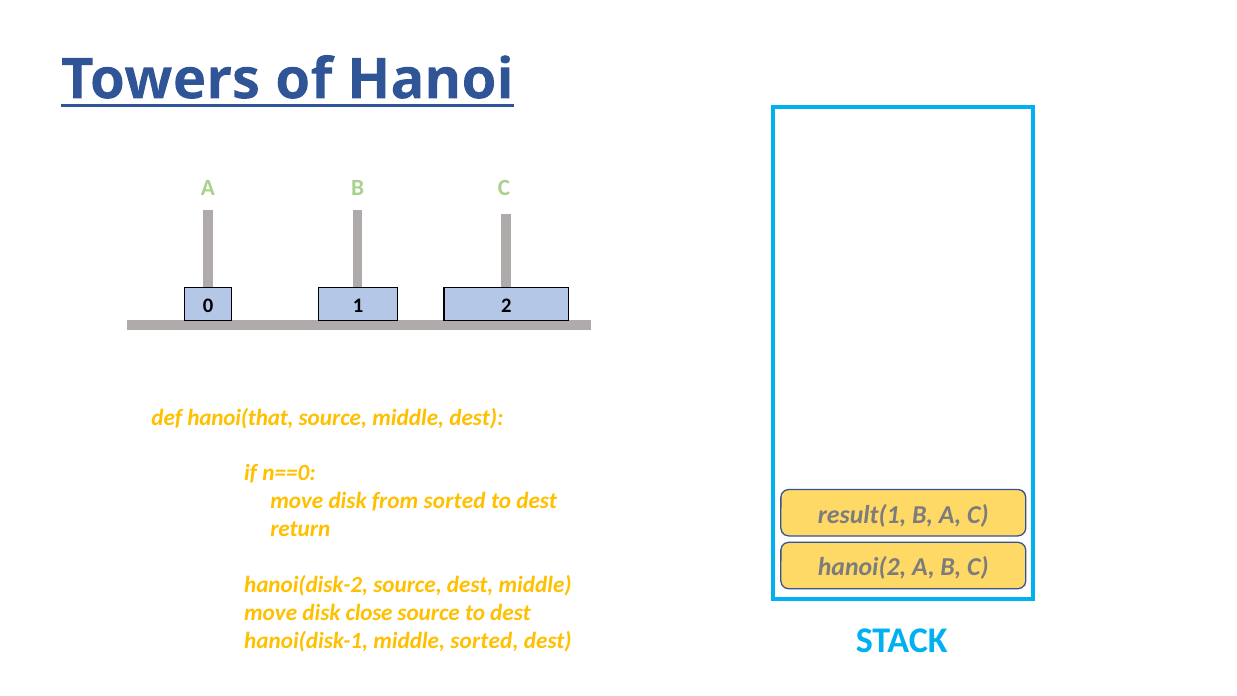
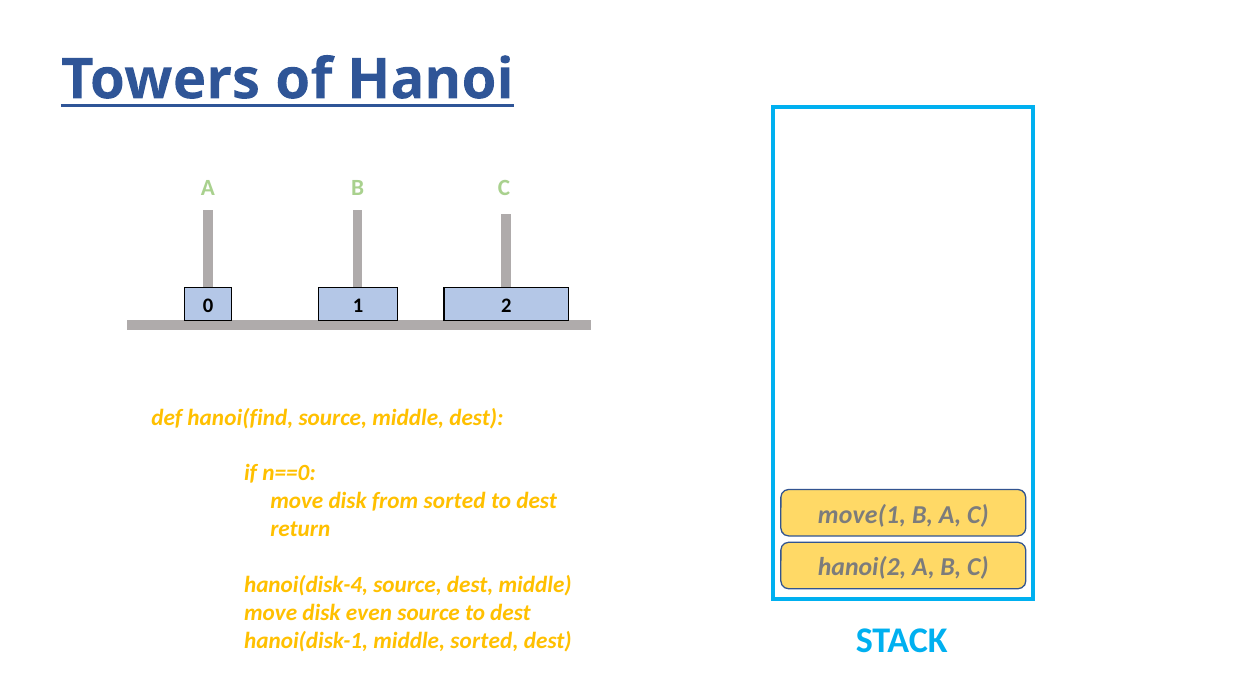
hanoi(that: hanoi(that -> hanoi(find (240, 418)
result(1: result(1 -> move(1 (862, 514)
hanoi(disk-2: hanoi(disk-2 -> hanoi(disk-4 (306, 585)
close: close -> even (369, 612)
